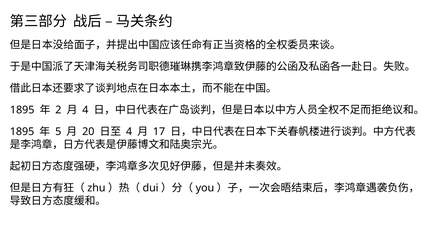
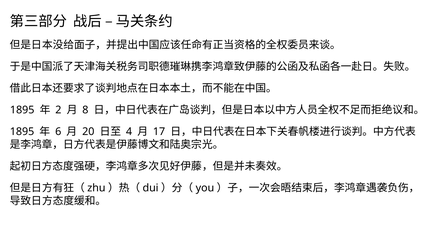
4: 4 -> 8 (85, 110)
5: 5 -> 6 (58, 132)
